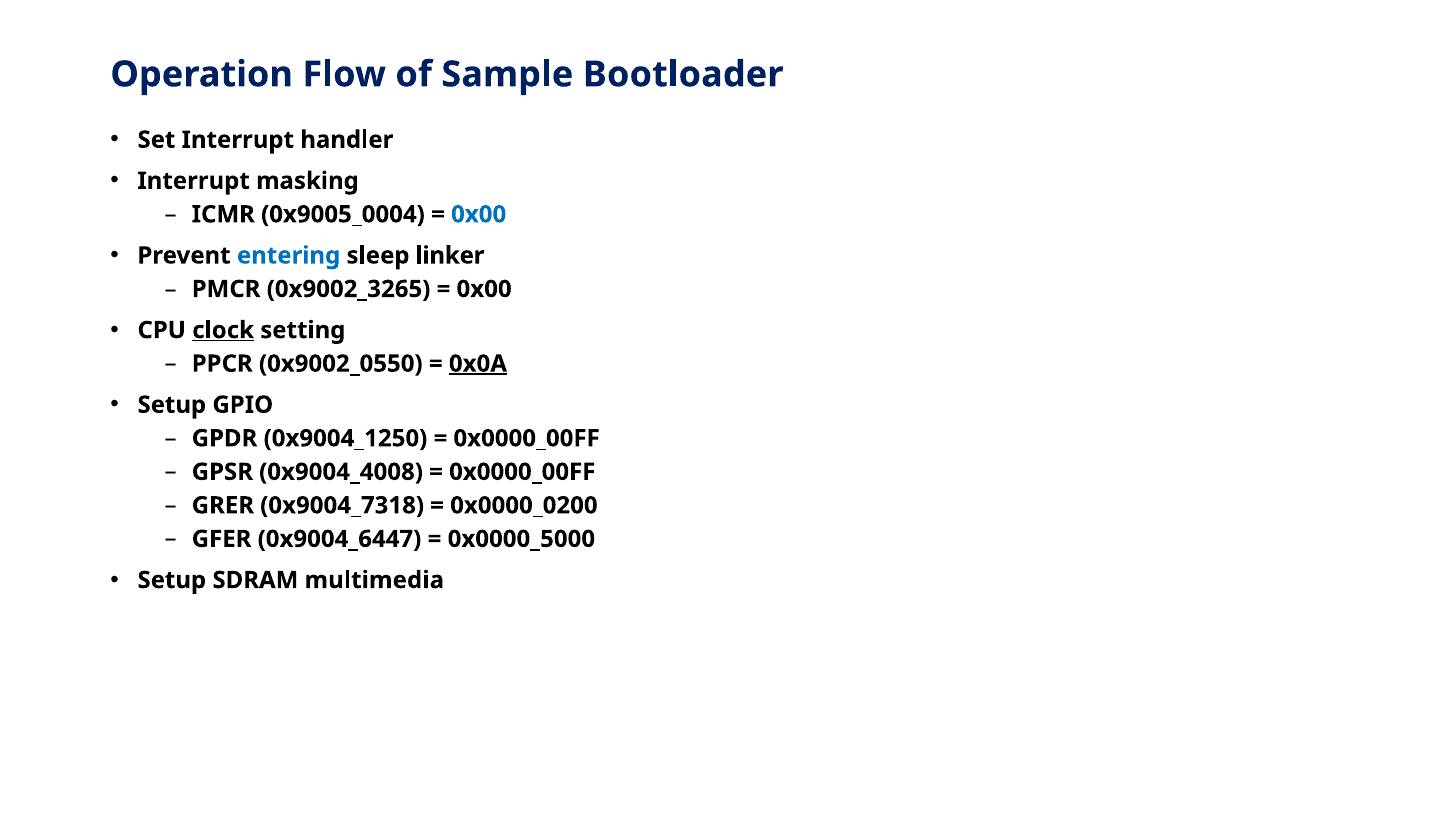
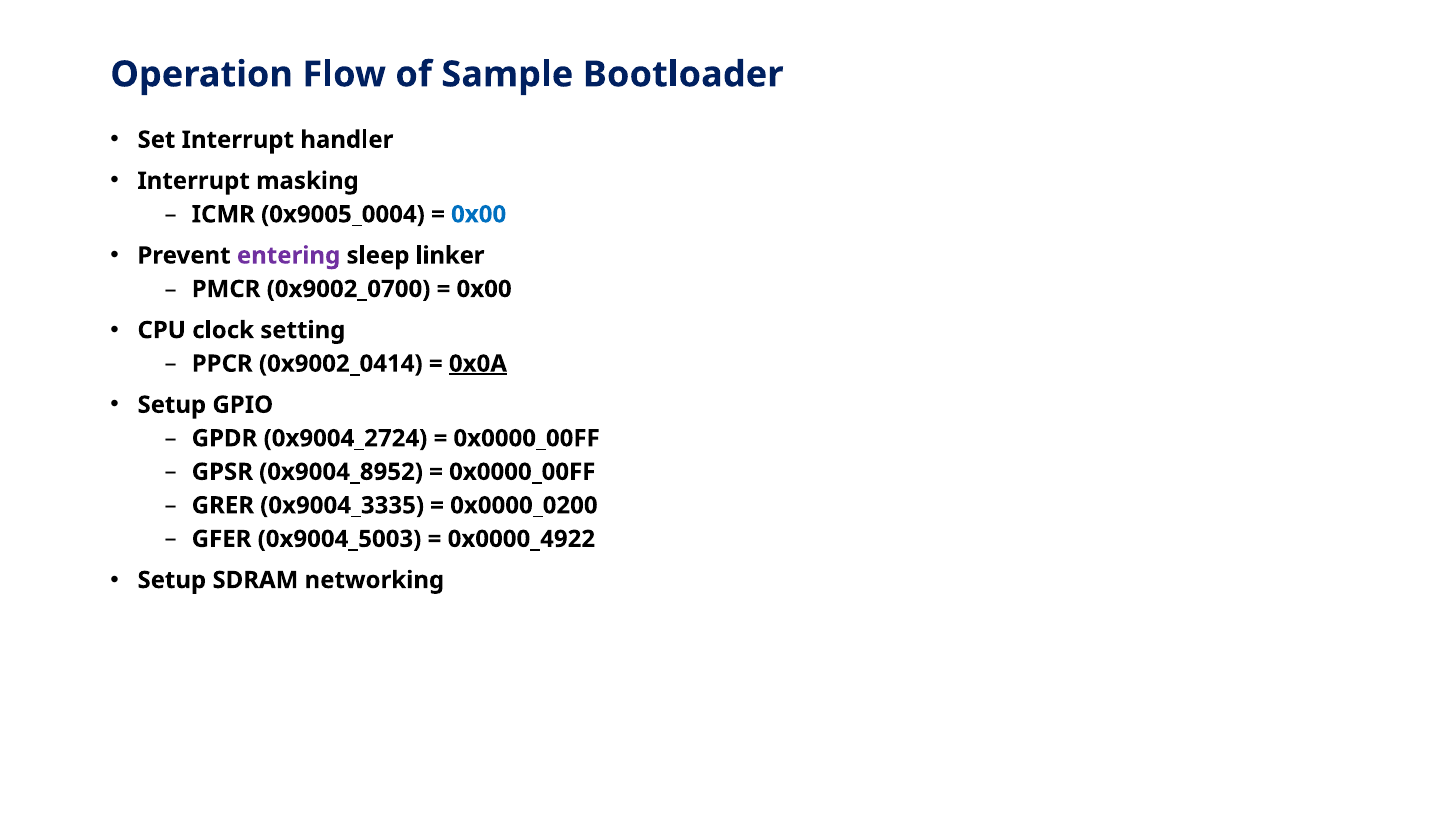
entering colour: blue -> purple (289, 256)
0x9002_3265: 0x9002_3265 -> 0x9002_0700 (349, 289)
clock underline: present -> none (223, 330)
0x9002_0550: 0x9002_0550 -> 0x9002_0414 (341, 364)
0x9004_1250: 0x9004_1250 -> 0x9004_2724 (345, 438)
0x9004_4008: 0x9004_4008 -> 0x9004_8952 (341, 472)
0x9004_7318: 0x9004_7318 -> 0x9004_3335 (342, 505)
0x9004_6447: 0x9004_6447 -> 0x9004_5003 (339, 539)
0x0000_5000: 0x0000_5000 -> 0x0000_4922 (521, 539)
multimedia: multimedia -> networking (374, 580)
